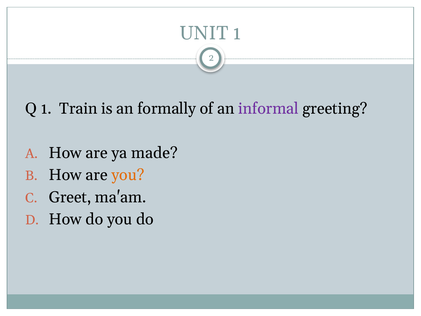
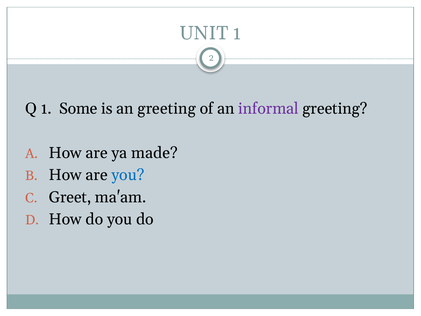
Train: Train -> Some (78, 108)
an formally: formally -> greeting (167, 108)
you colour: orange -> blue (128, 175)
